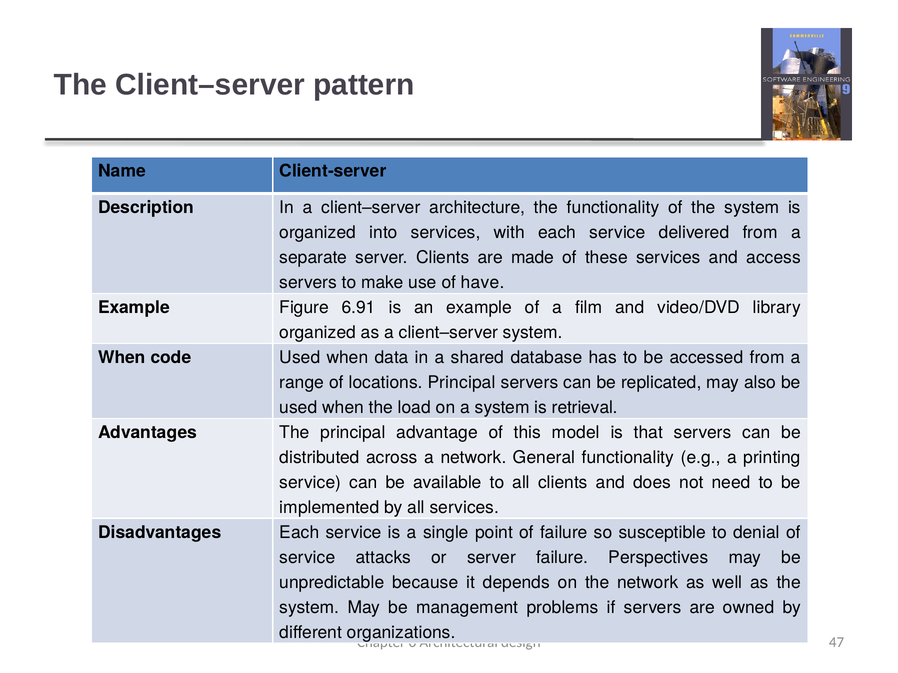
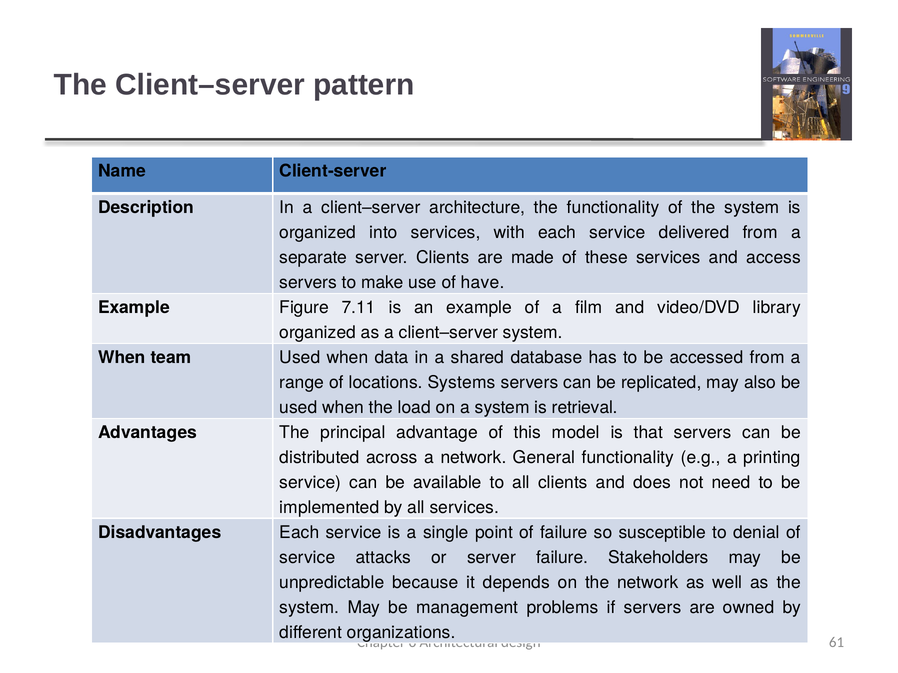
6.91: 6.91 -> 7.11 (359, 308)
code: code -> team (171, 358)
locations Principal: Principal -> Systems (462, 383)
Perspectives: Perspectives -> Stakeholders (658, 558)
47: 47 -> 61 (837, 643)
